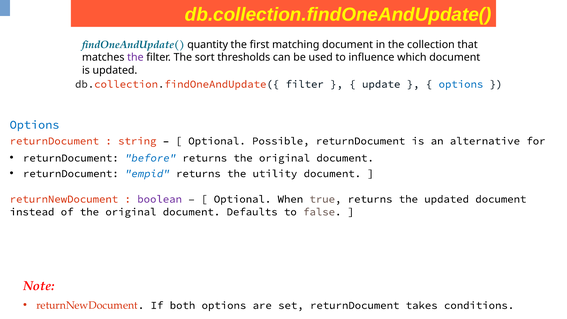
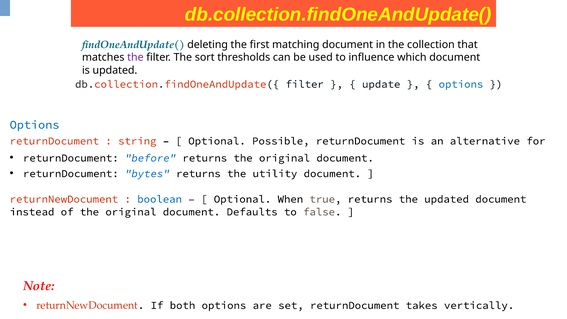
quantity: quantity -> deleting (208, 45)
empid: empid -> bytes (147, 174)
boolean colour: purple -> blue (160, 199)
conditions: conditions -> vertically (479, 305)
